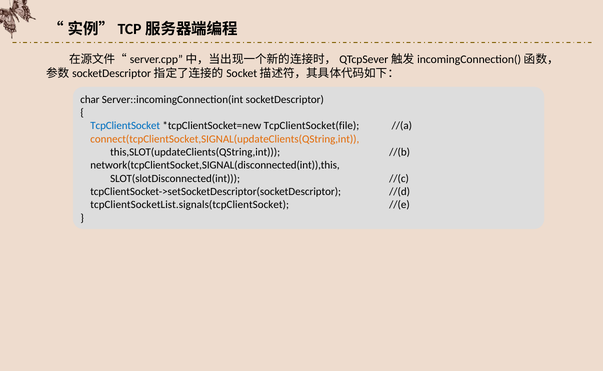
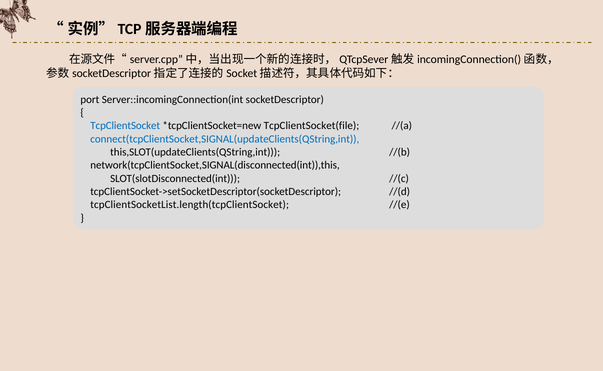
char: char -> port (90, 99)
connect(tcpClientSocket,SIGNAL(updateClients(QString,int colour: orange -> blue (225, 139)
tcpClientSocketList.signals(tcpClientSocket: tcpClientSocketList.signals(tcpClientSocket -> tcpClientSocketList.length(tcpClientSocket (190, 205)
